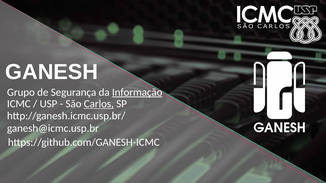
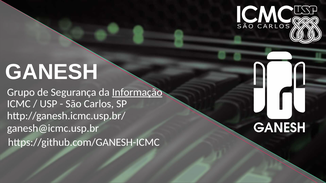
Carlos underline: present -> none (99, 104)
